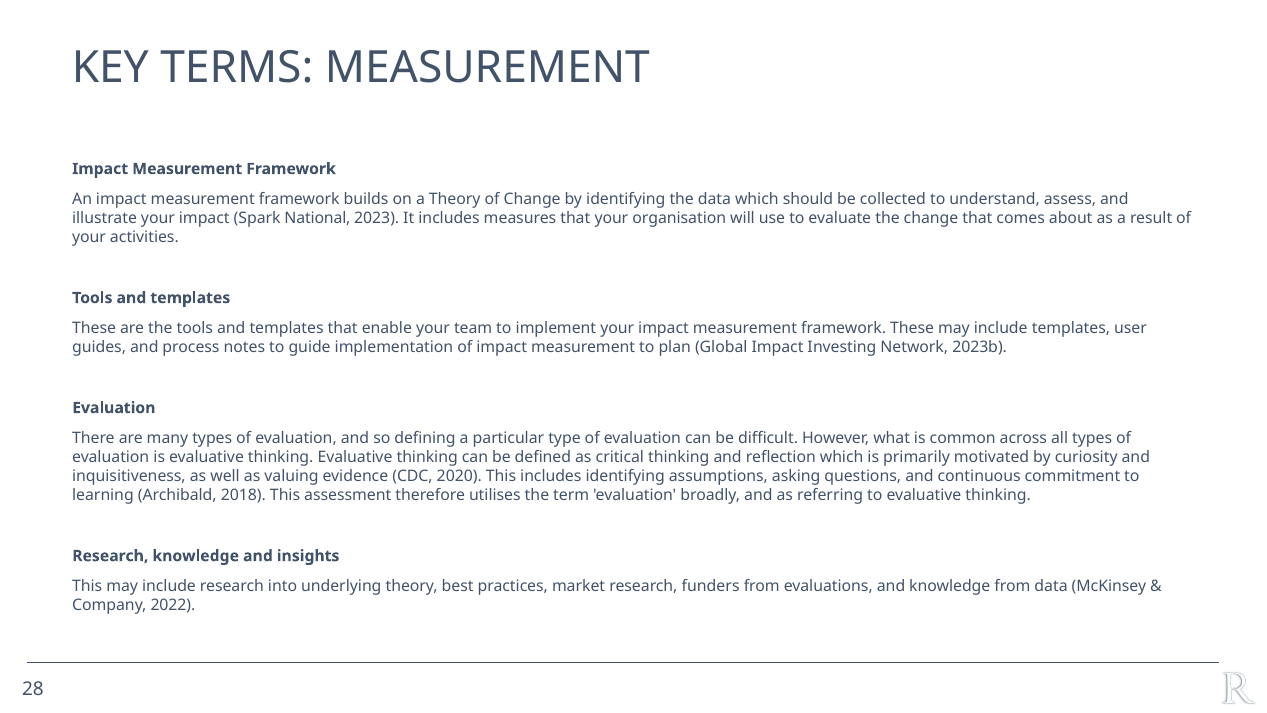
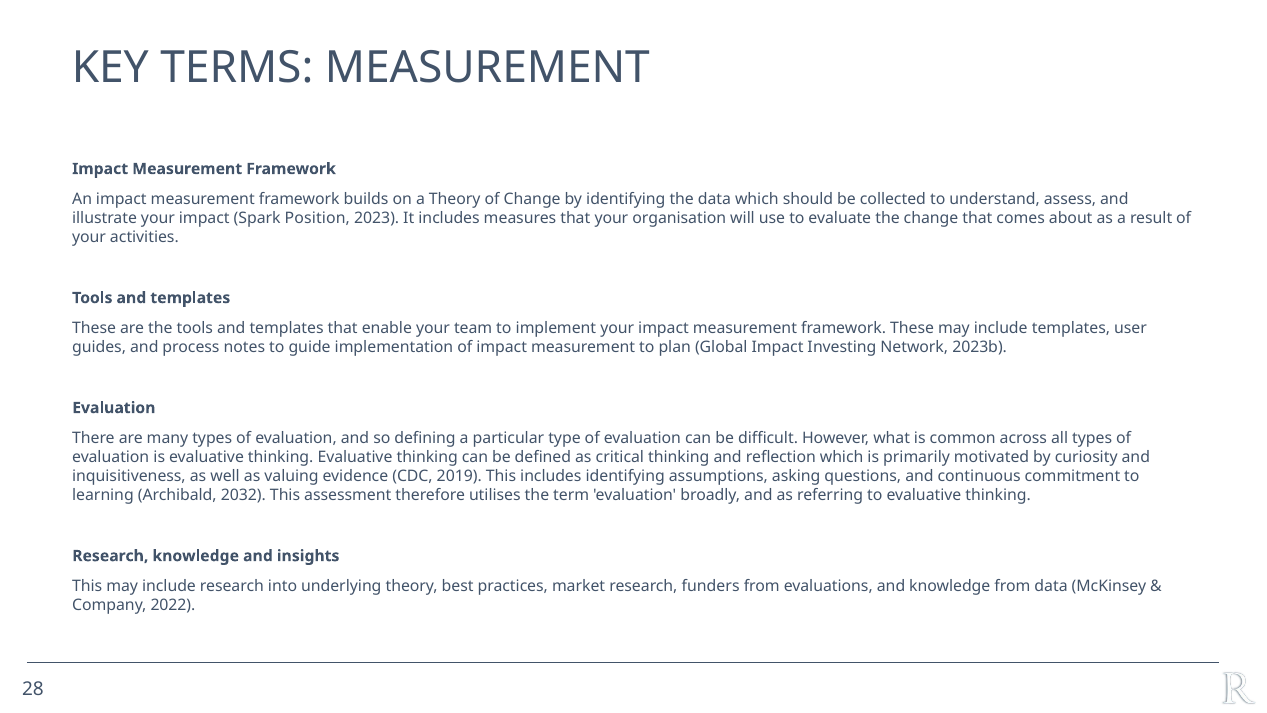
National: National -> Position (317, 218)
2020: 2020 -> 2019 (459, 476)
2018: 2018 -> 2032 (243, 495)
